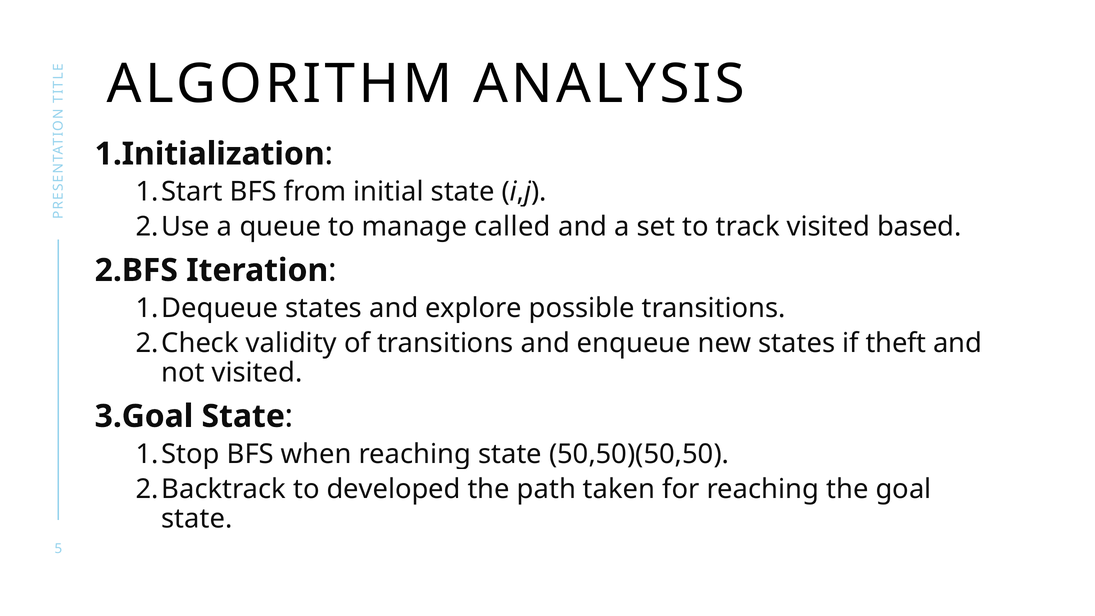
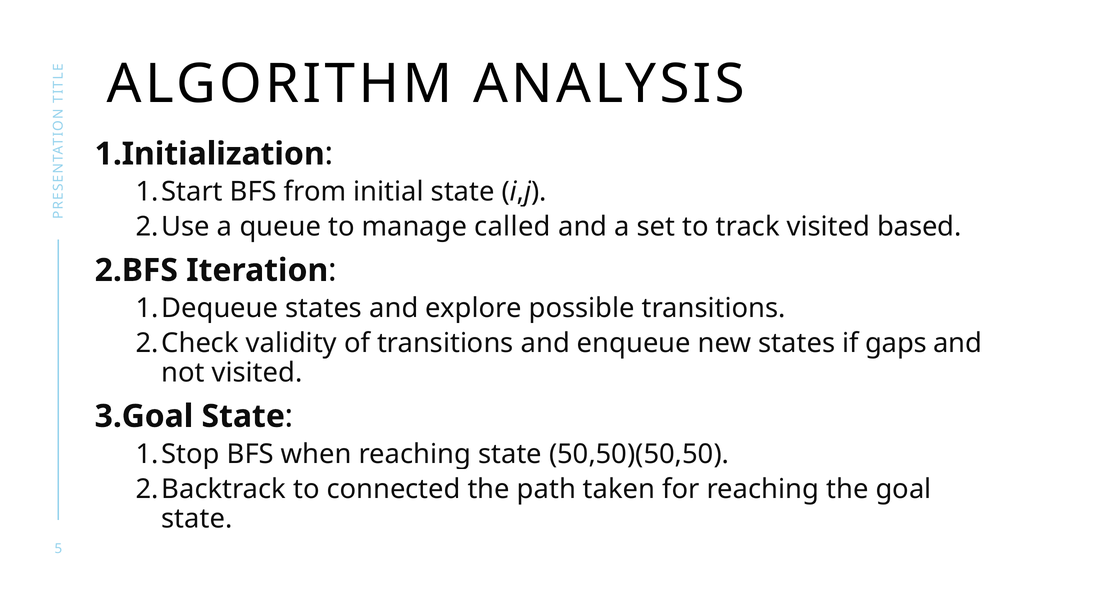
theft: theft -> gaps (896, 343)
developed: developed -> connected (394, 489)
